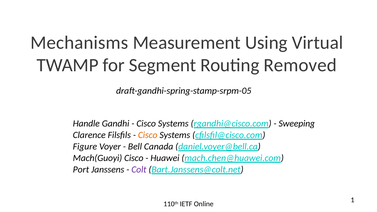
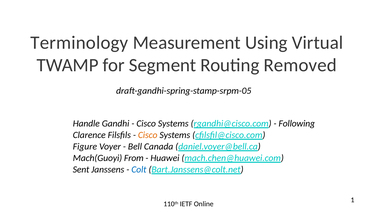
Mechanisms: Mechanisms -> Terminology (79, 43)
Sweeping: Sweeping -> Following (297, 124)
Mach(Guoyi Cisco: Cisco -> From (134, 158)
Port: Port -> Sent (81, 170)
Colt colour: purple -> blue (139, 170)
